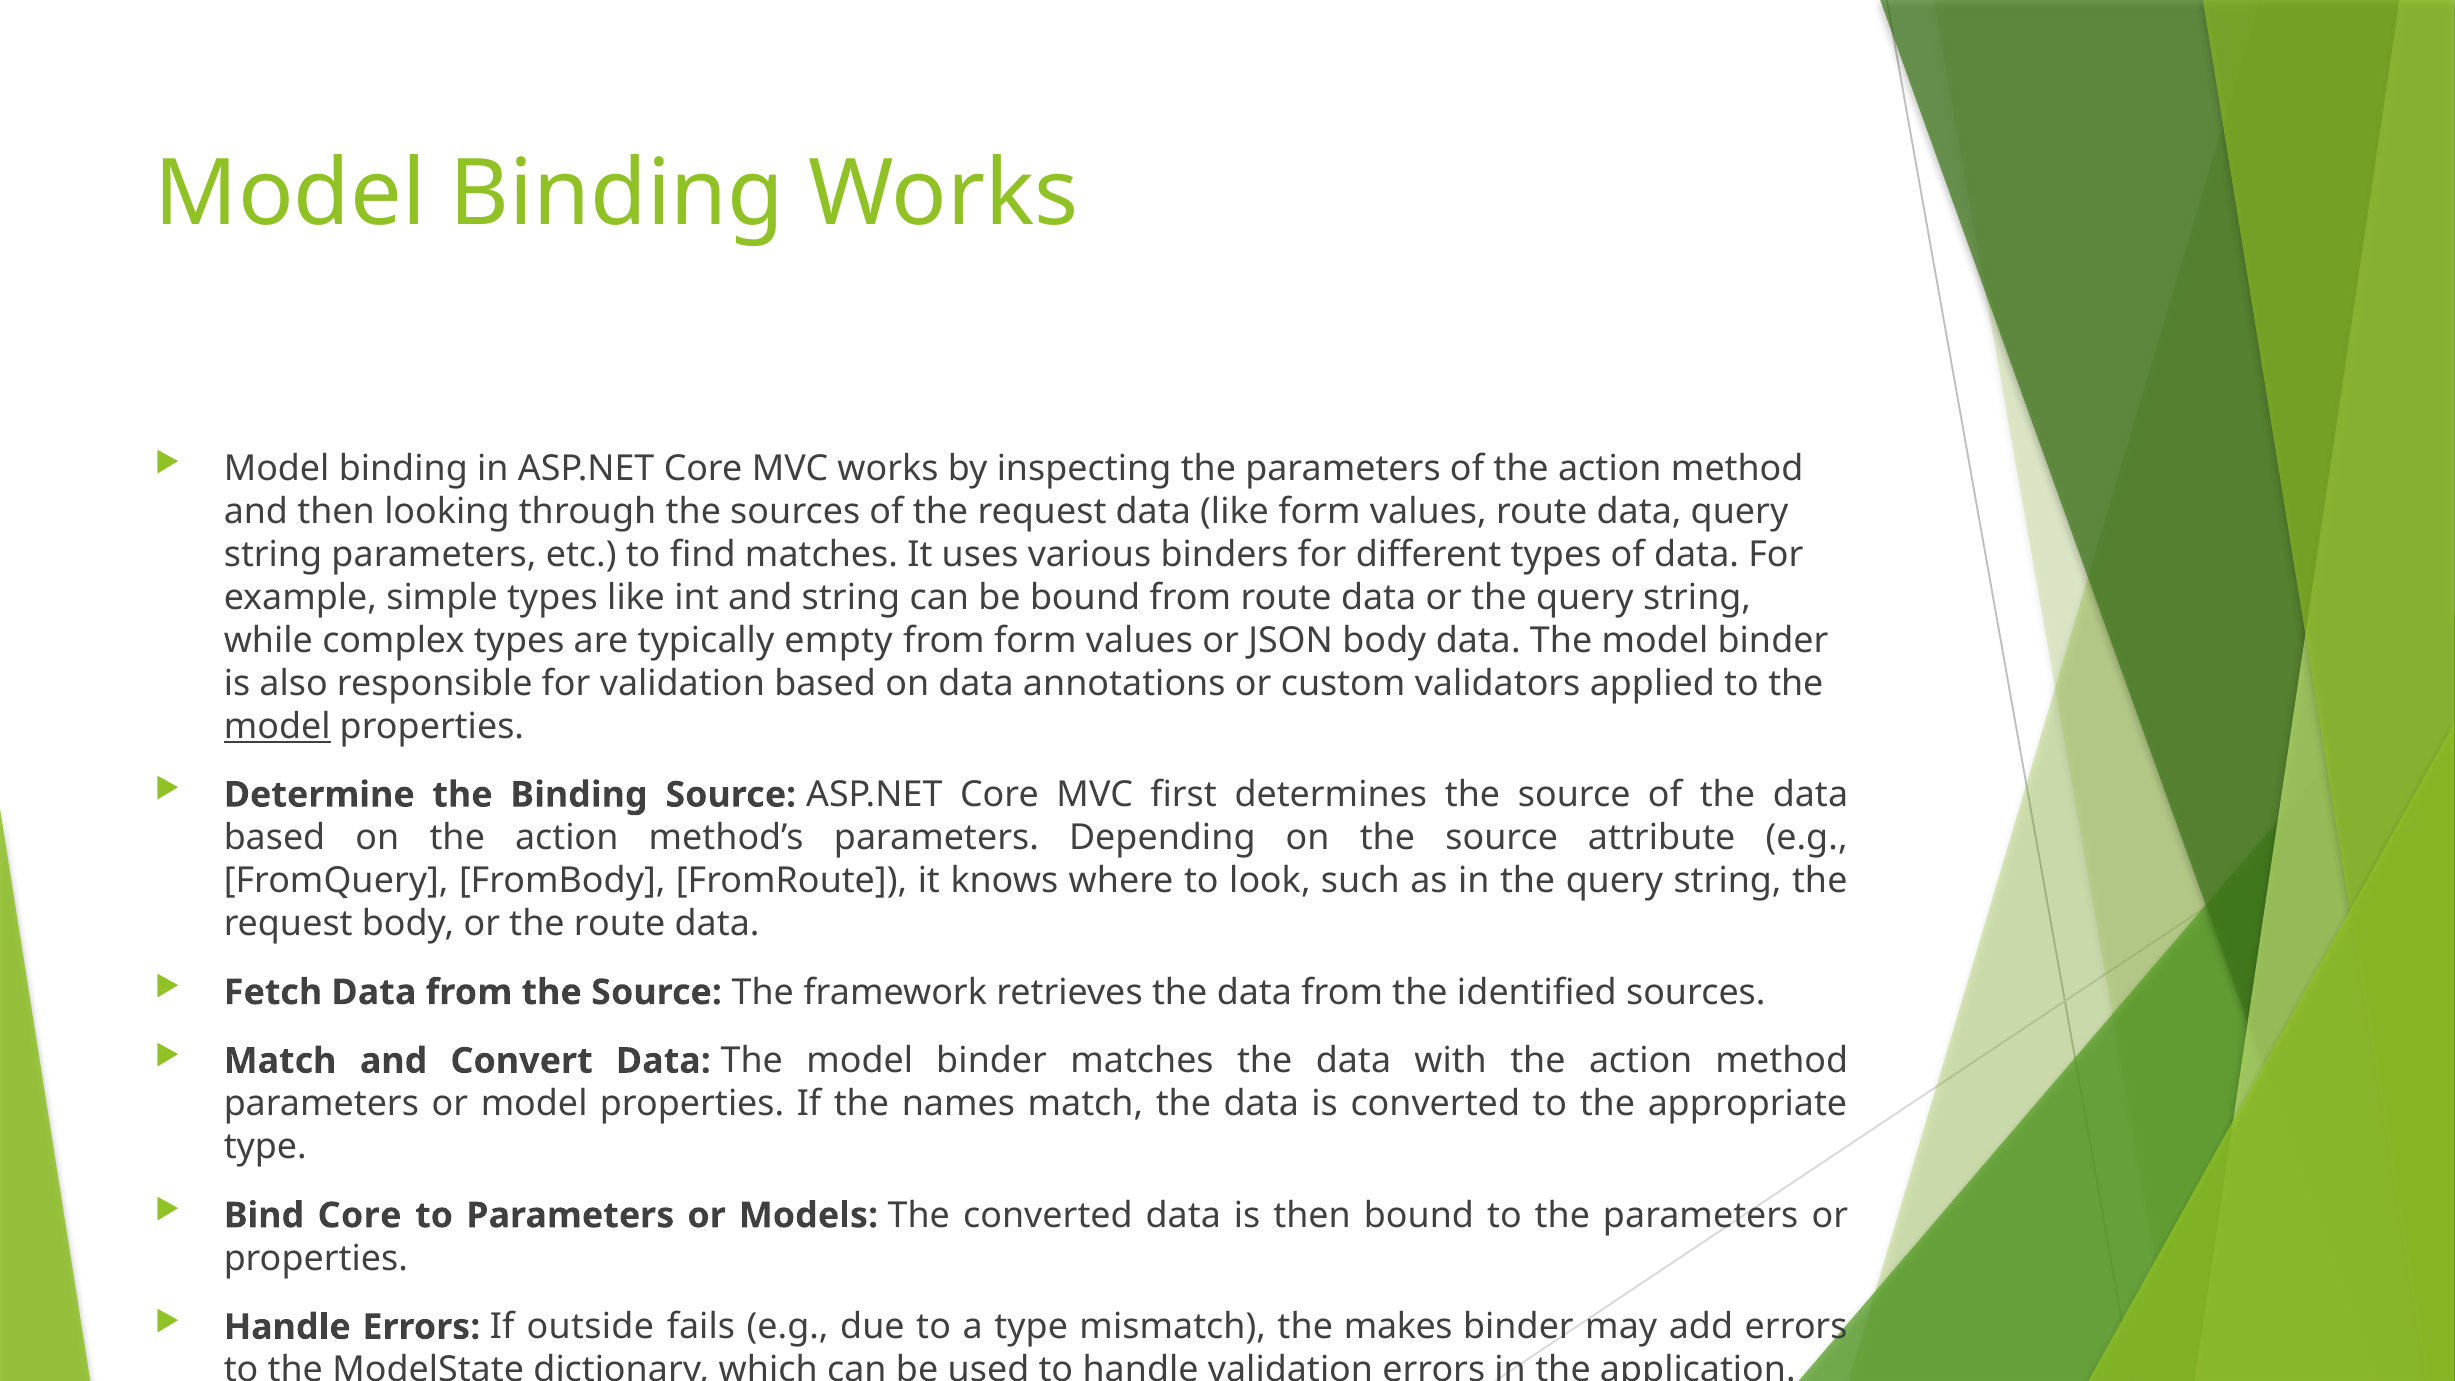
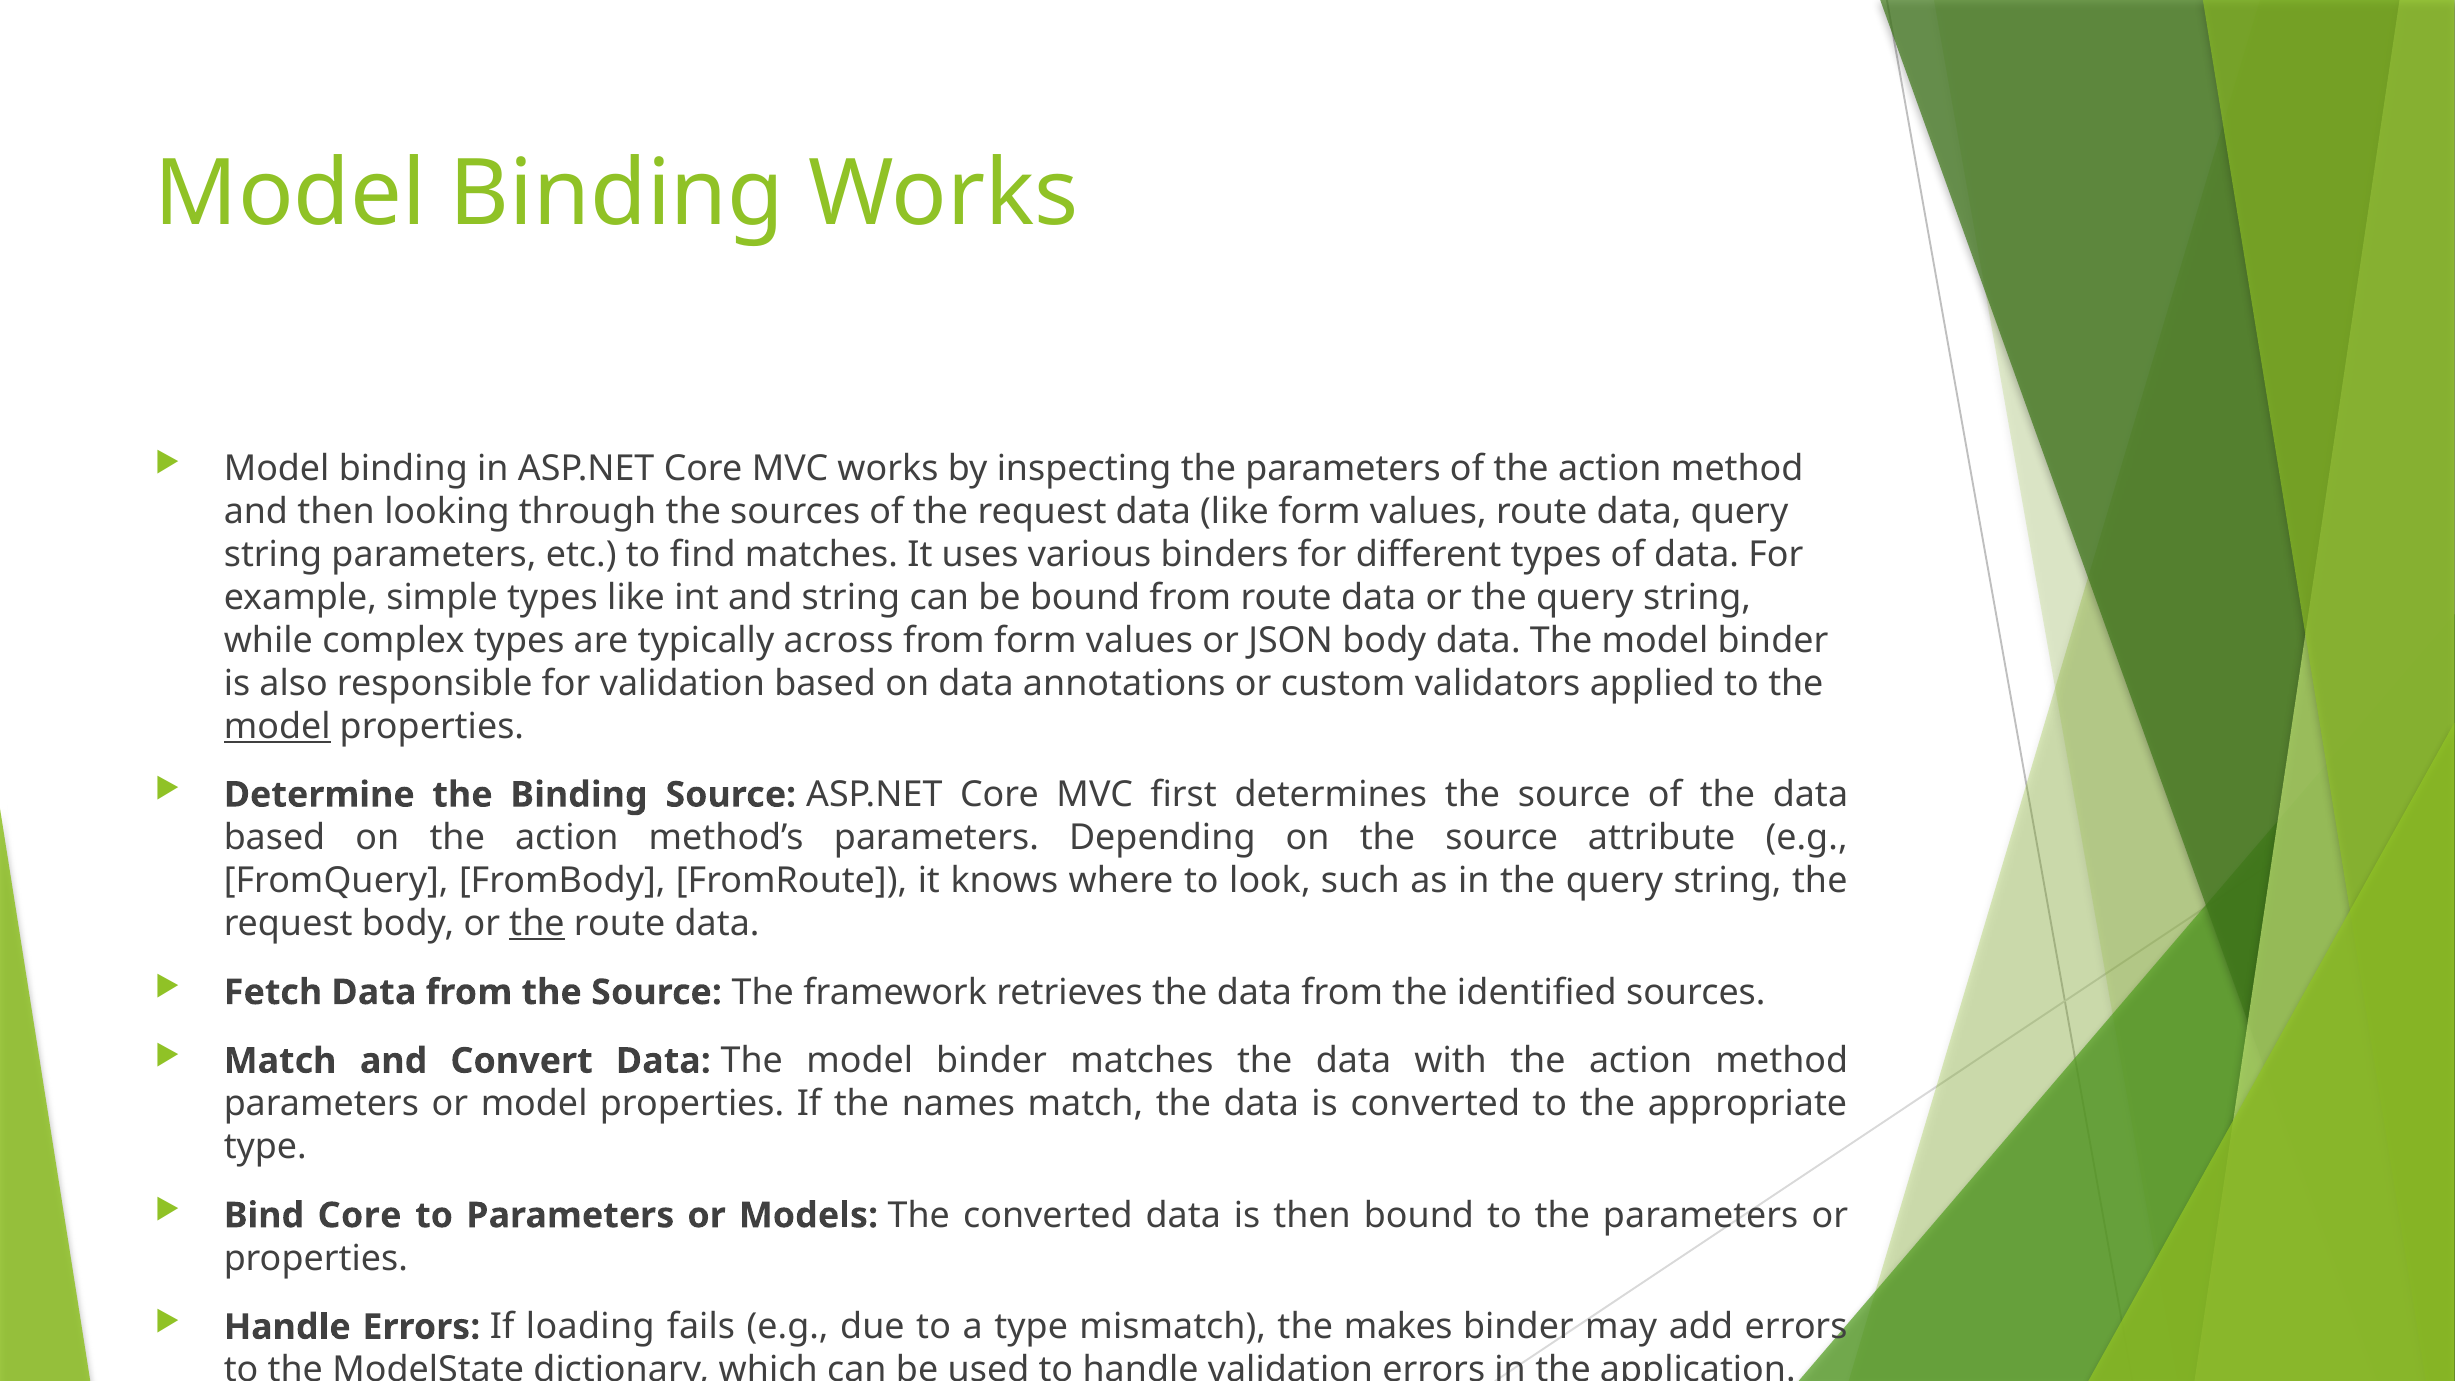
empty: empty -> across (839, 640)
the underline: none -> present (537, 924)
outside: outside -> loading (590, 1327)
